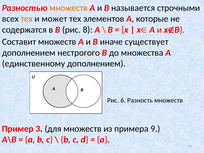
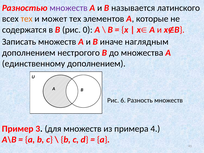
множеств colour: orange -> purple (69, 8)
строчными: строчными -> латинского (178, 8)
8: 8 -> 0 (88, 30)
Составит: Составит -> Записать (19, 42)
существует: существует -> наглядным (147, 42)
9: 9 -> 4 (155, 129)
